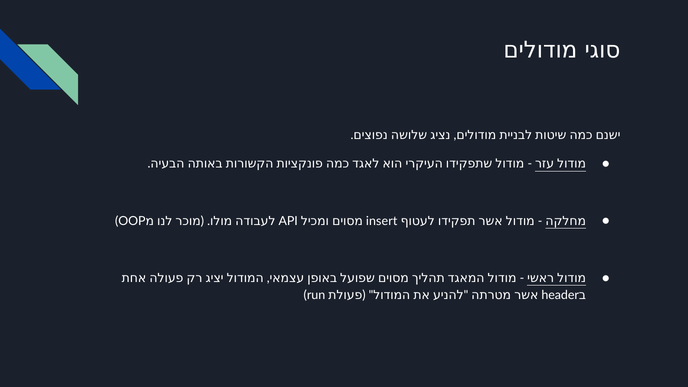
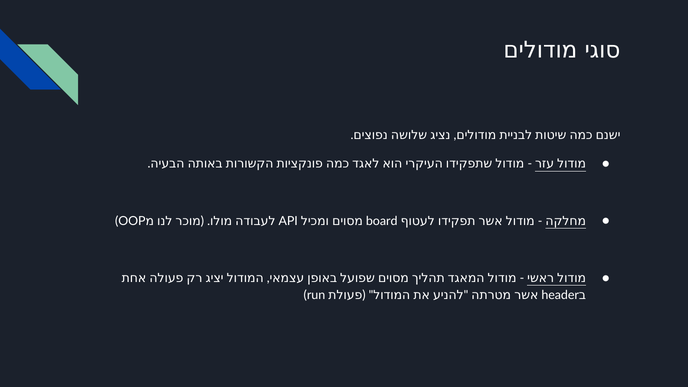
insert: insert -> board (382, 221)
